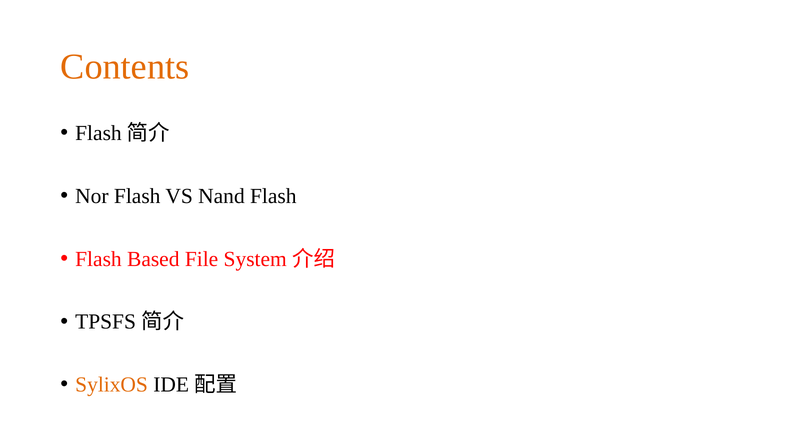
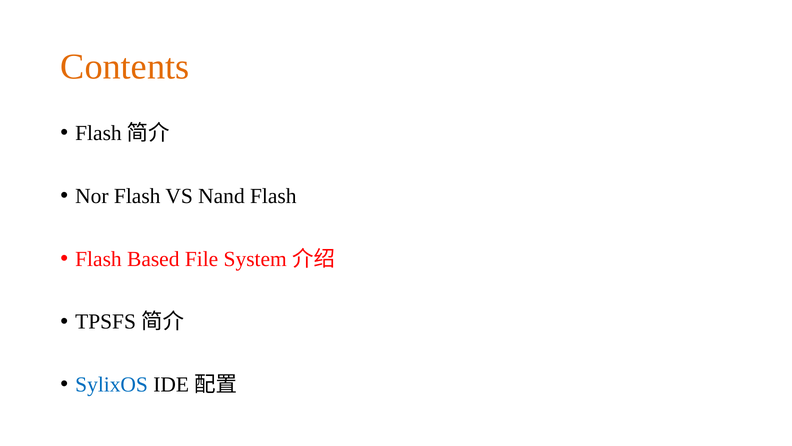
SylixOS colour: orange -> blue (112, 384)
